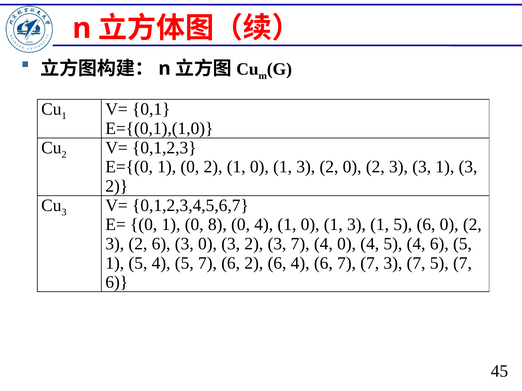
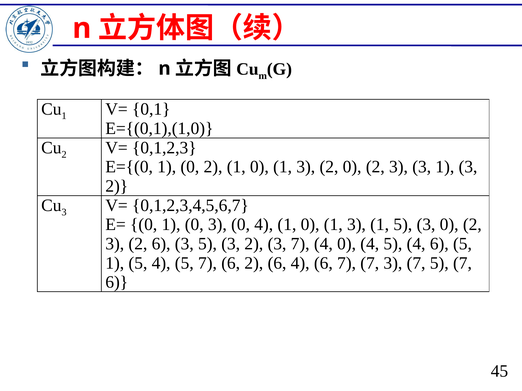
0 8: 8 -> 3 (217, 225)
1 5 6: 6 -> 3 (426, 225)
3 0: 0 -> 5 (207, 244)
